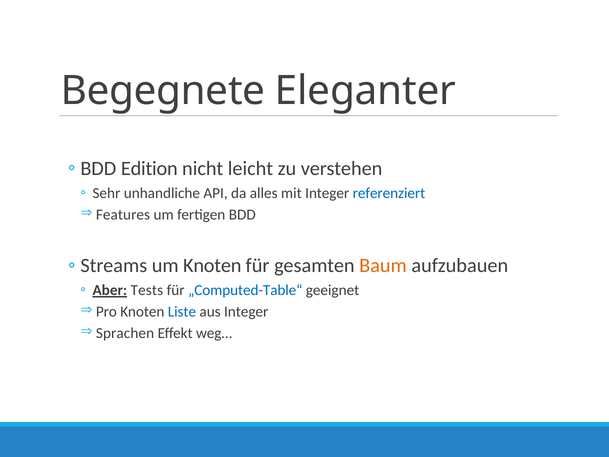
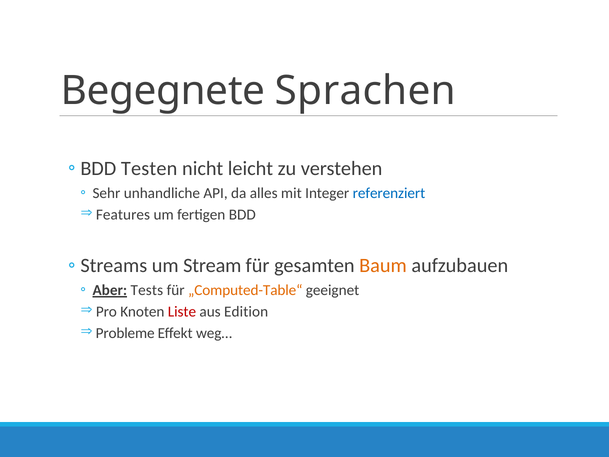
Eleganter: Eleganter -> Sprachen (365, 91)
Edition: Edition -> Testen (149, 169)
um Knoten: Knoten -> Stream (212, 266)
„Computed-Table“ colour: blue -> orange (245, 290)
Liste colour: blue -> red (182, 311)
aus Integer: Integer -> Edition (246, 311)
Sprachen: Sprachen -> Probleme (125, 333)
